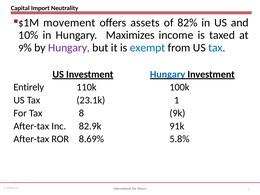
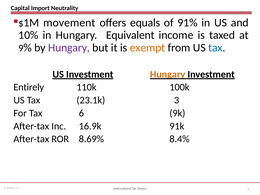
assets: assets -> equals (145, 23)
82%: 82% -> 91% (188, 23)
Maximizes: Maximizes -> Equivalent (130, 35)
exempt colour: blue -> orange (148, 48)
Hungary colour: blue -> orange (168, 74)
1: 1 -> 3 (177, 100)
Tax 8: 8 -> 6 (81, 113)
82.9k: 82.9k -> 16.9k (90, 126)
5.8%: 5.8% -> 8.4% (179, 139)
